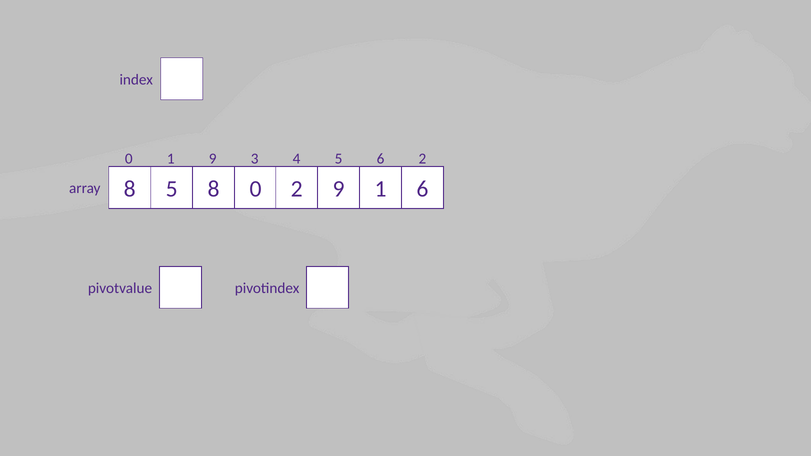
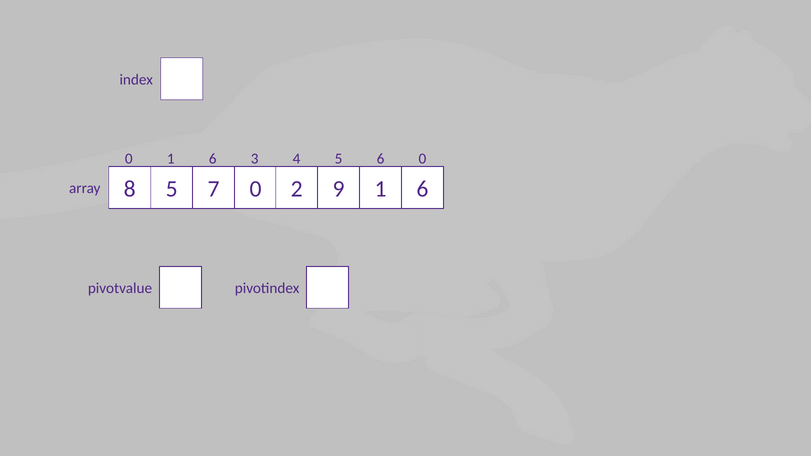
0 1 9: 9 -> 6 (213, 159)
6 2: 2 -> 0 (422, 159)
5 8: 8 -> 7 (214, 189)
